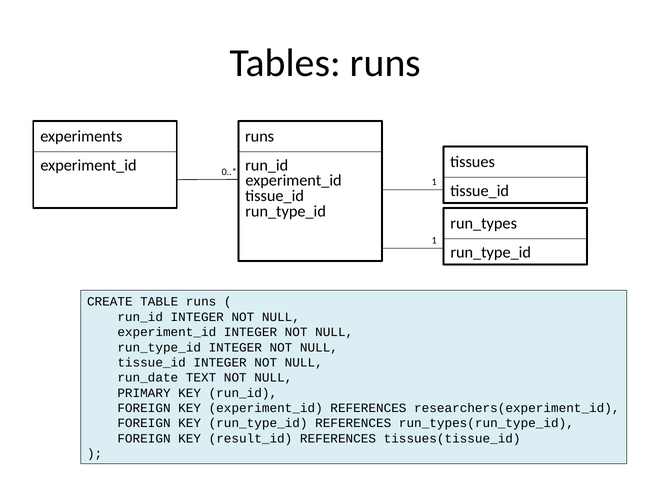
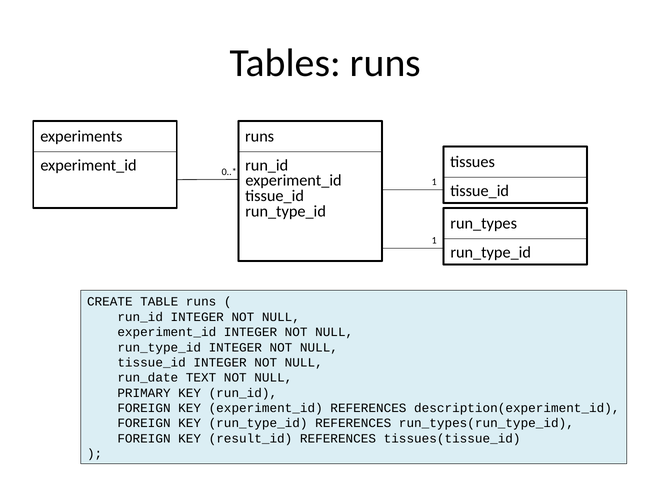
researchers(experiment_id: researchers(experiment_id -> description(experiment_id (517, 408)
